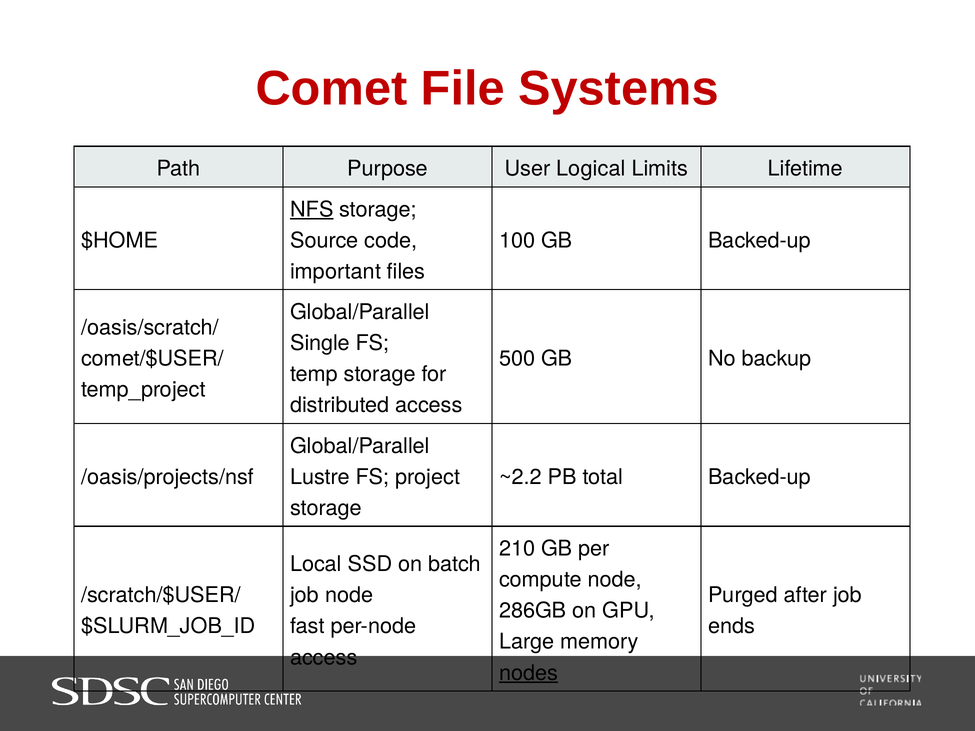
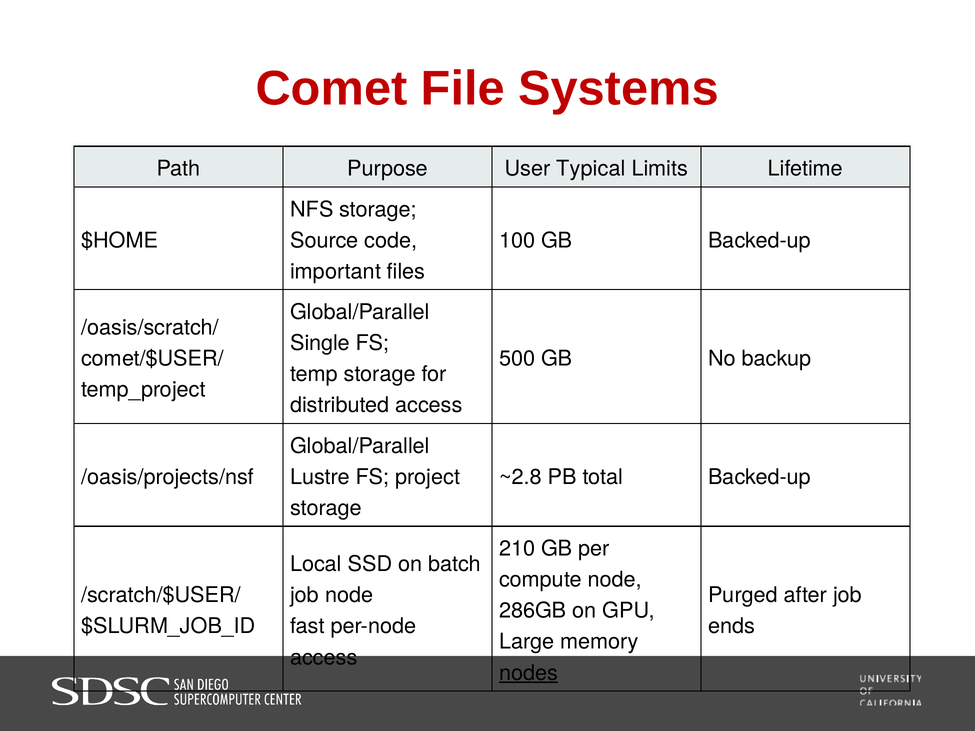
Logical: Logical -> Typical (591, 169)
NFS underline: present -> none (312, 209)
~2.2: ~2.2 -> ~2.8 (521, 477)
